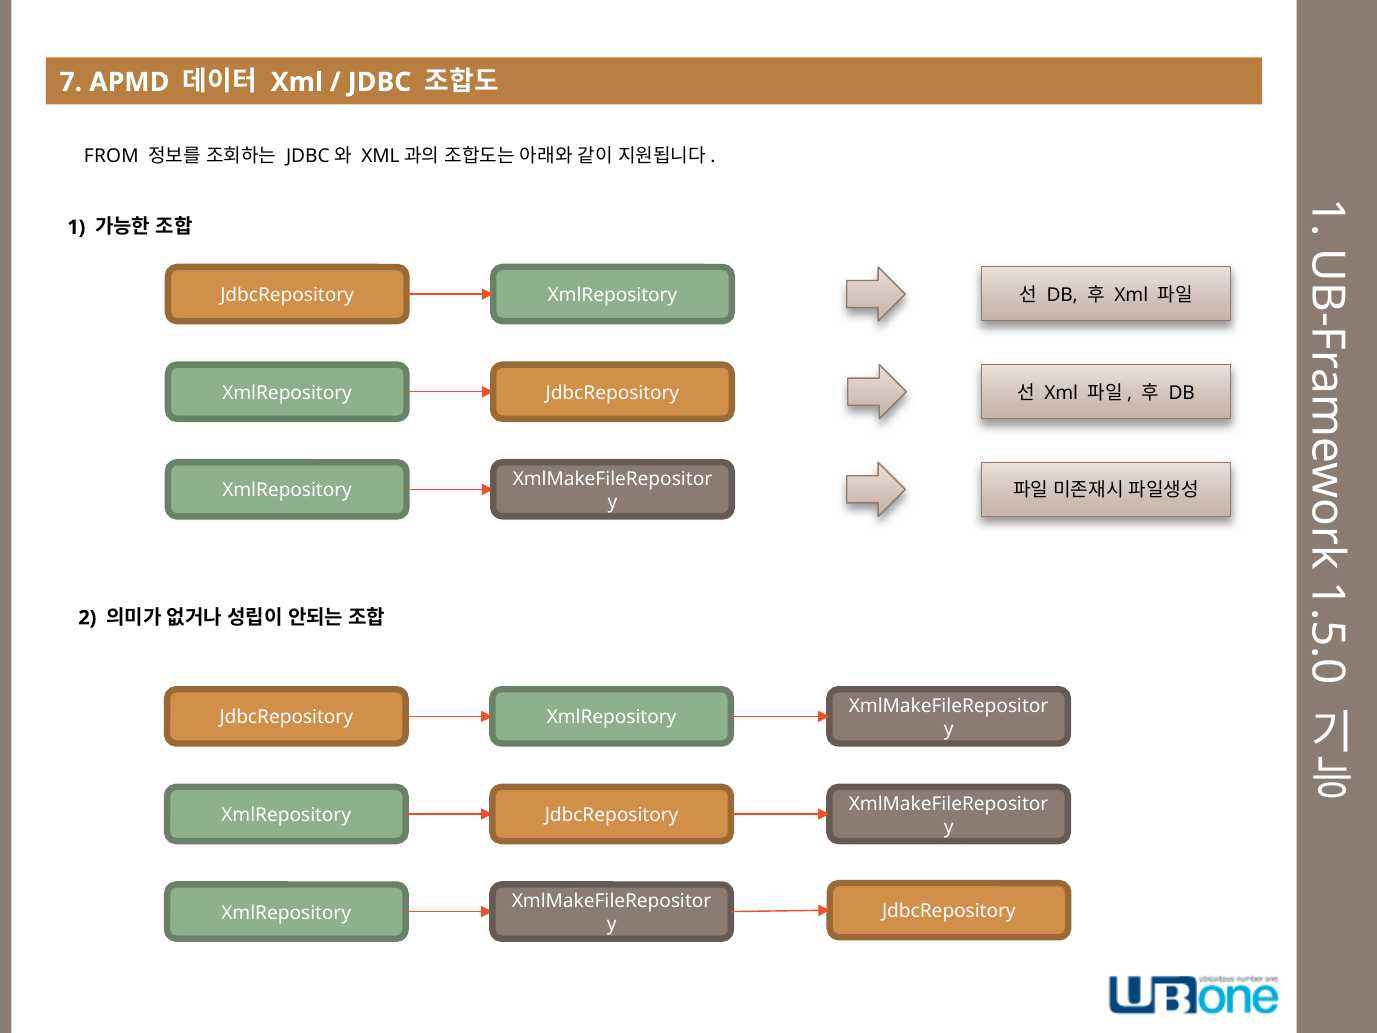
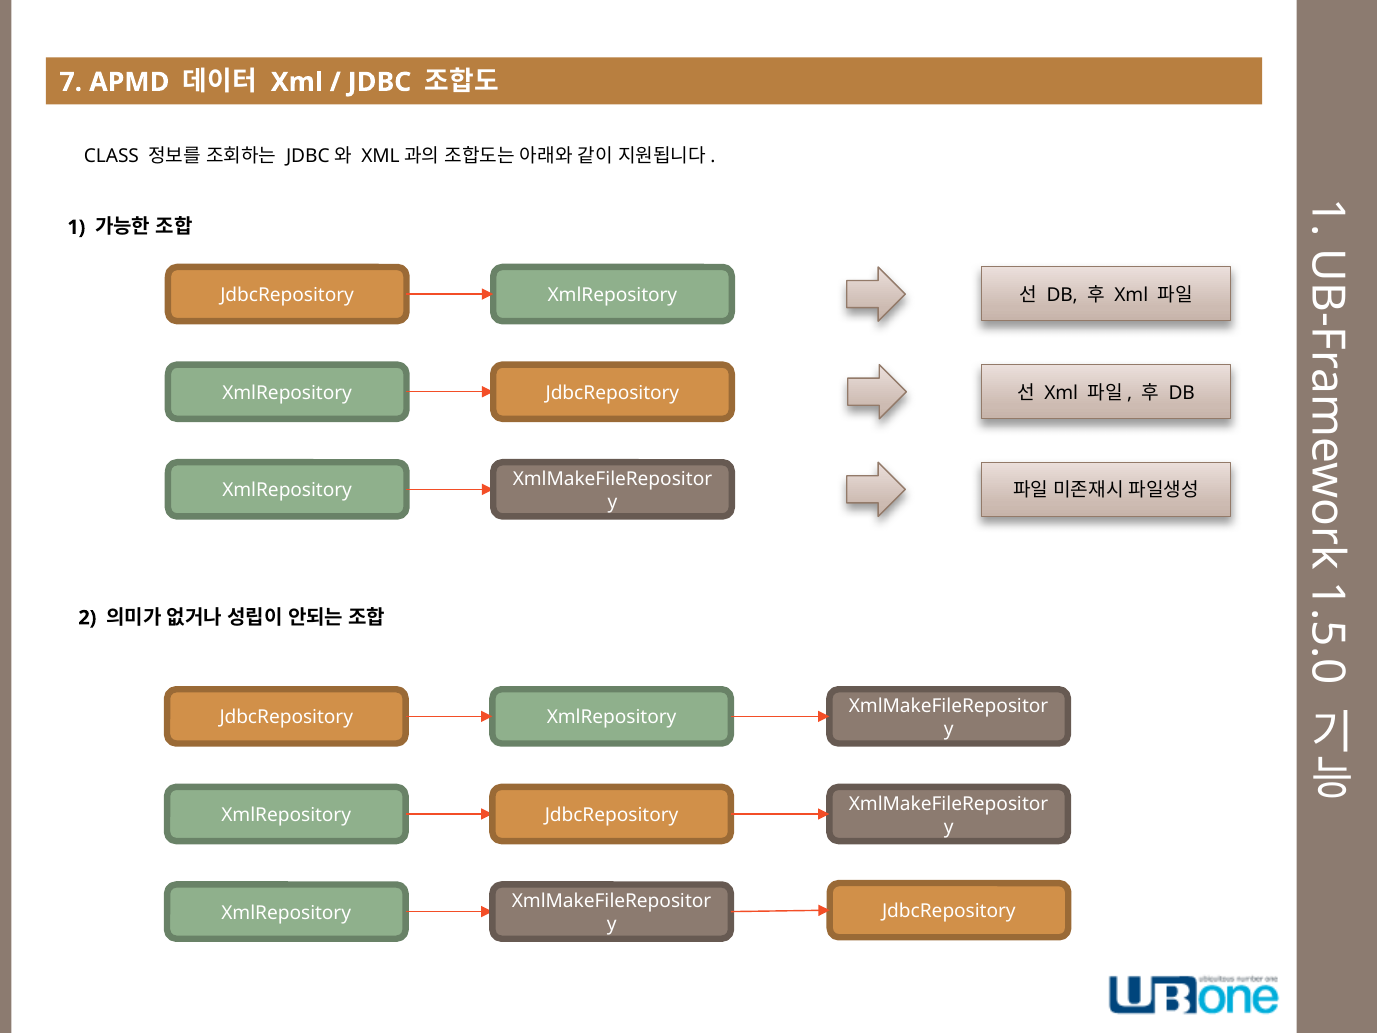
FROM: FROM -> CLASS (111, 156)
